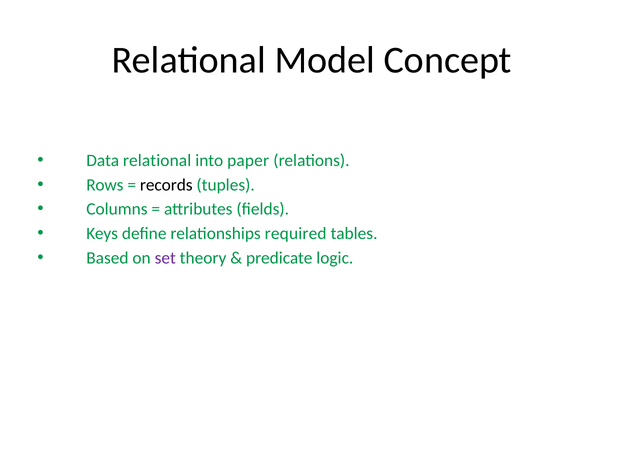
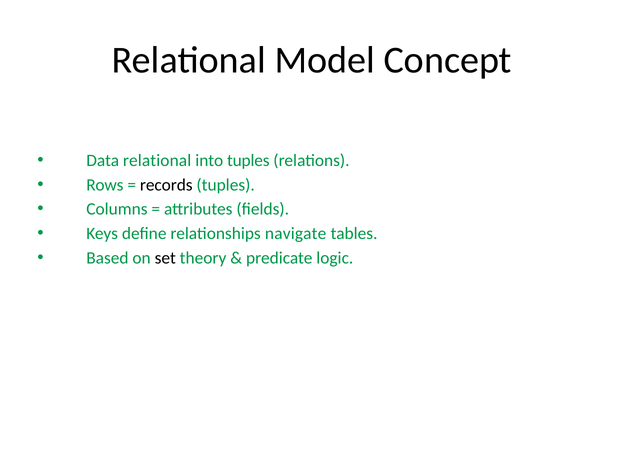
into paper: paper -> tuples (248, 161)
required: required -> navigate (296, 234)
set colour: purple -> black (165, 258)
